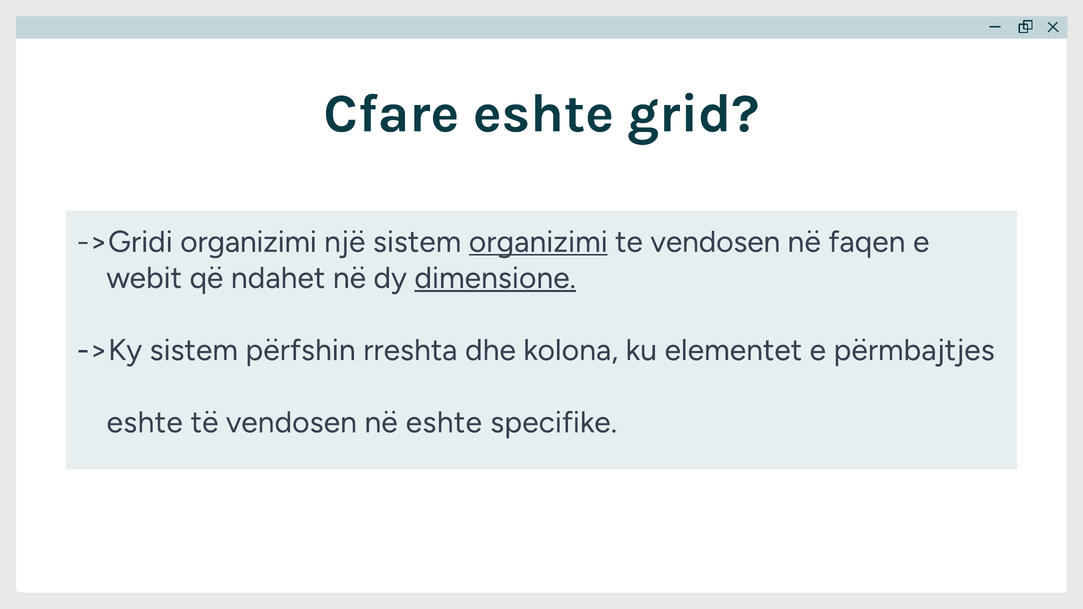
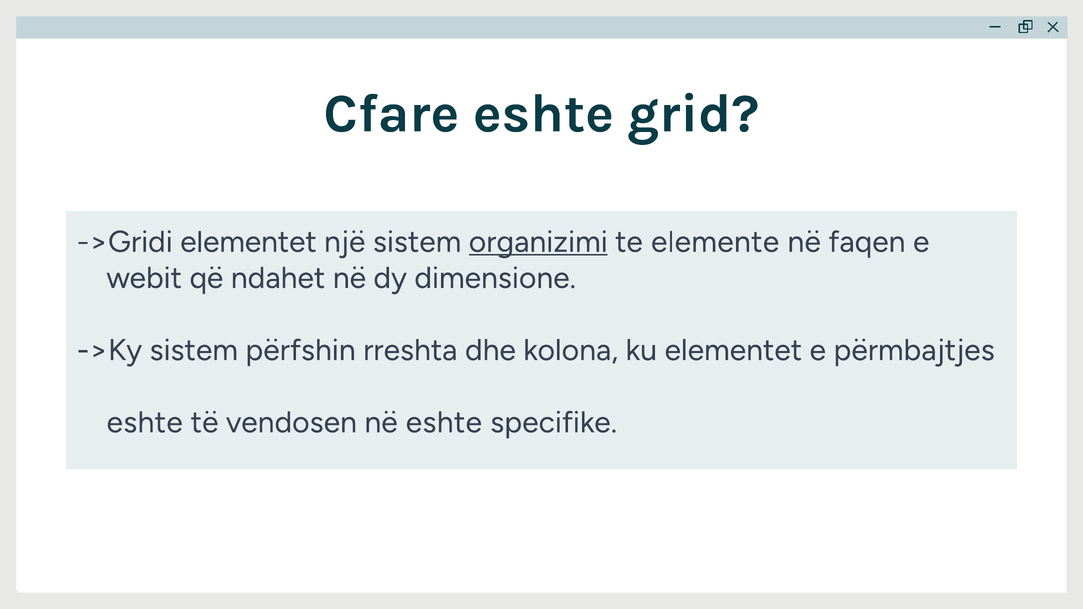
->Gridi organizimi: organizimi -> elementet (248, 242)
te vendosen: vendosen -> elemente (715, 242)
dimensione underline: present -> none (495, 278)
